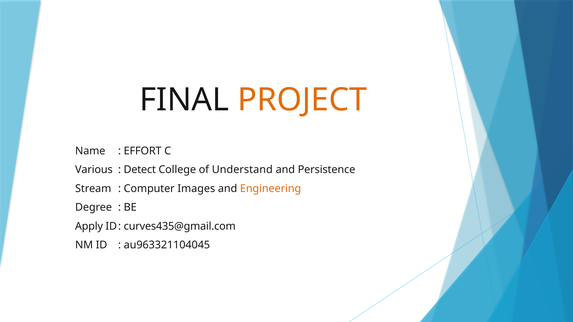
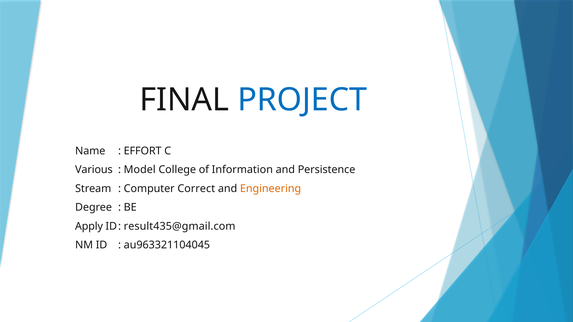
PROJECT colour: orange -> blue (302, 100)
Detect: Detect -> Model (140, 170)
Understand: Understand -> Information (242, 170)
Images: Images -> Correct (196, 189)
curves435@gmail.com: curves435@gmail.com -> result435@gmail.com (180, 226)
